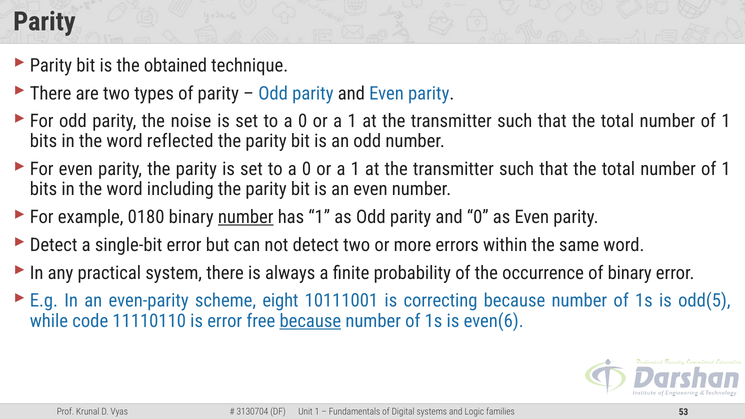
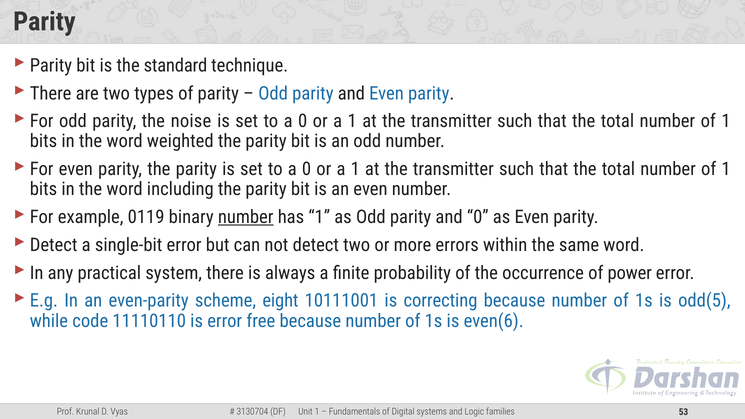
obtained: obtained -> standard (175, 65)
reflected: reflected -> weighted (180, 141)
0180: 0180 -> 0119 (146, 217)
of binary: binary -> power (630, 273)
because underline: present -> none (310, 321)
